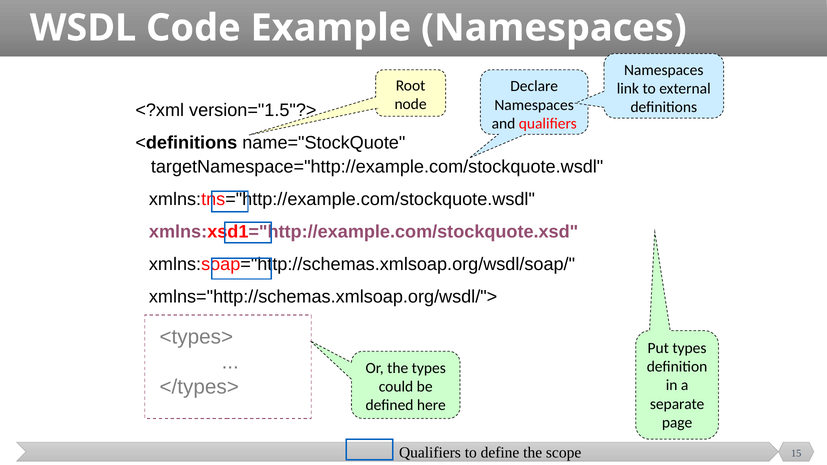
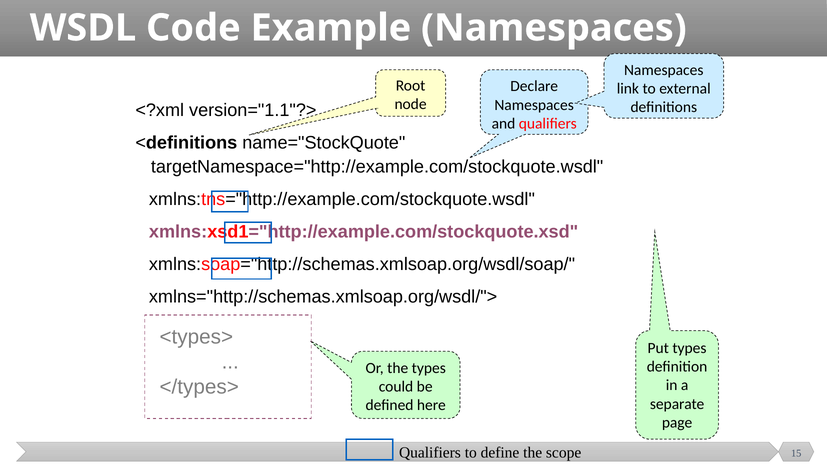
version="1.5"?>: version="1.5"?> -> version="1.1"?> (253, 110)
